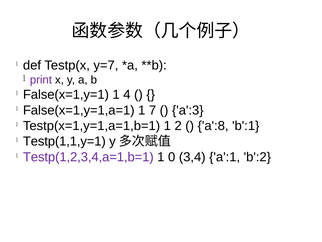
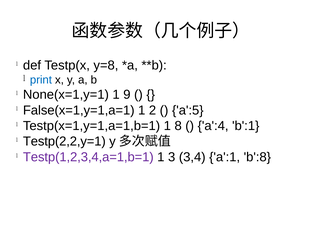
y=7: y=7 -> y=8 (106, 65)
print colour: purple -> blue (41, 80)
False(x=1,y=1: False(x=1,y=1 -> None(x=1,y=1 (66, 94)
4: 4 -> 9 (127, 94)
7: 7 -> 2 (153, 110)
a':3: a':3 -> a':5 (188, 110)
2: 2 -> 8 (178, 126)
a':8: a':8 -> a':4 (213, 126)
Testp(1,1,y=1: Testp(1,1,y=1 -> Testp(2,2,y=1 (64, 141)
0: 0 -> 3 (172, 157)
b':2: b':2 -> b':8 (257, 157)
